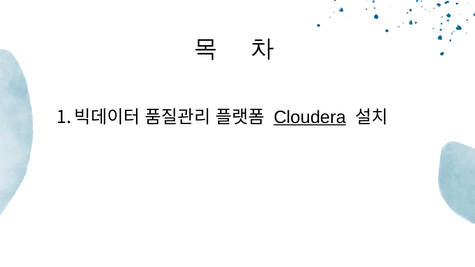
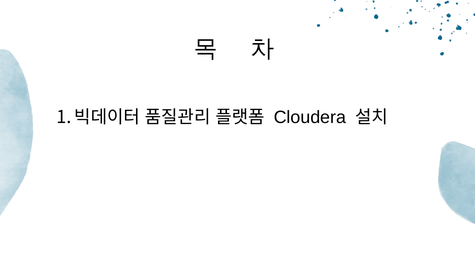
Cloudera underline: present -> none (310, 117)
